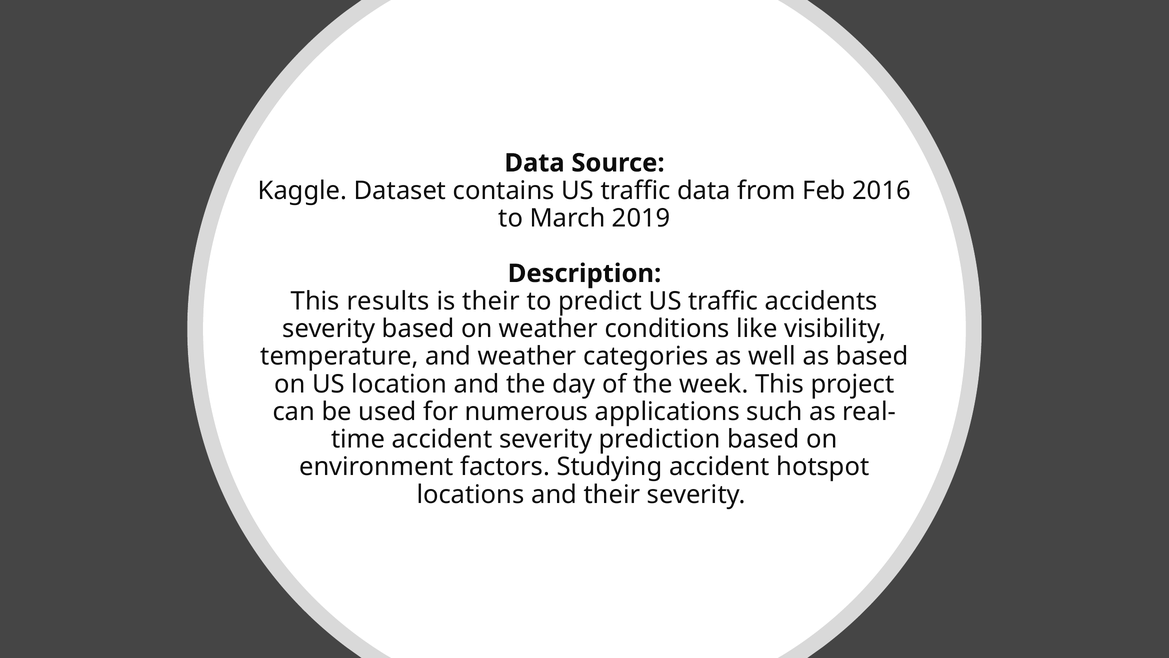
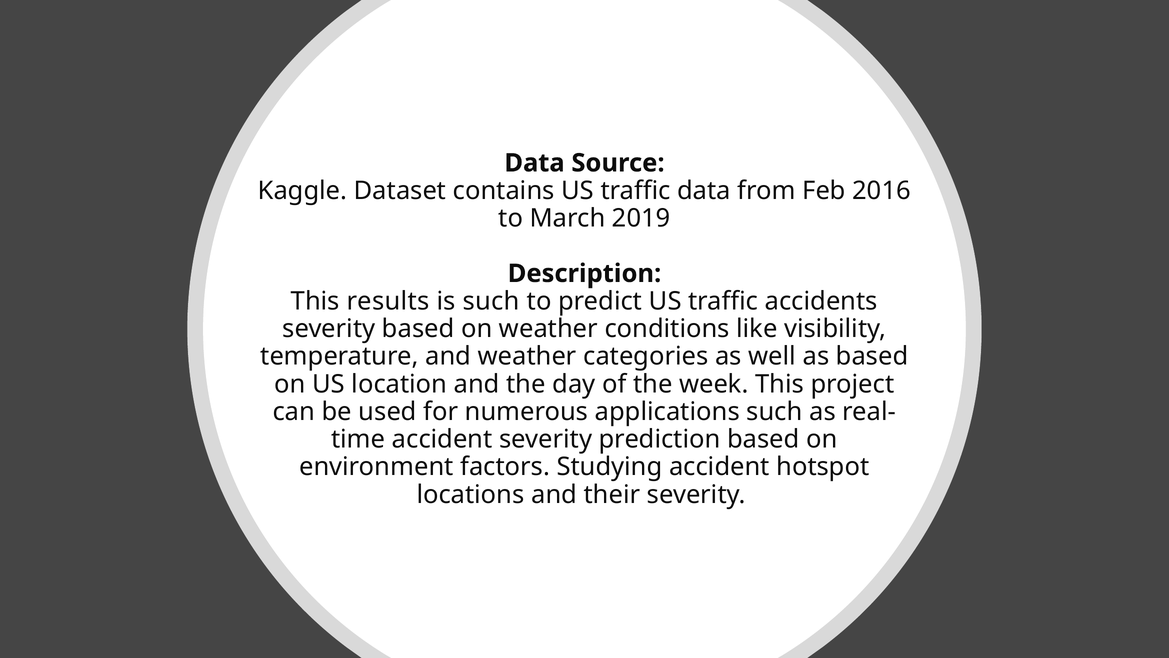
is their: their -> such (491, 301)
